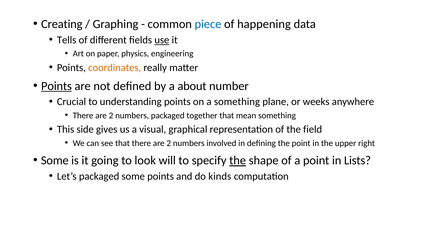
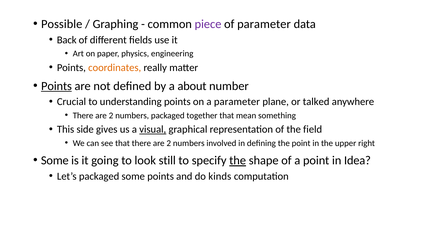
Creating: Creating -> Possible (62, 24)
piece colour: blue -> purple (208, 24)
of happening: happening -> parameter (264, 24)
Tells: Tells -> Back (67, 40)
use underline: present -> none (162, 40)
a something: something -> parameter (237, 102)
weeks: weeks -> talked (316, 102)
visual underline: none -> present (153, 129)
will: will -> still (167, 160)
Lists: Lists -> Idea (357, 160)
